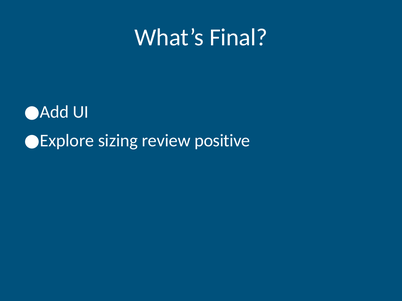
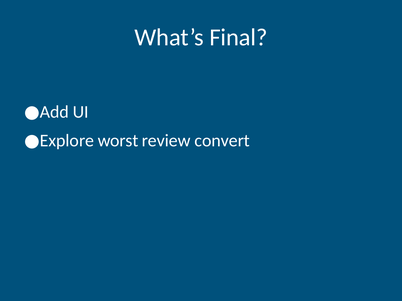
sizing: sizing -> worst (118, 141)
positive: positive -> convert (222, 141)
